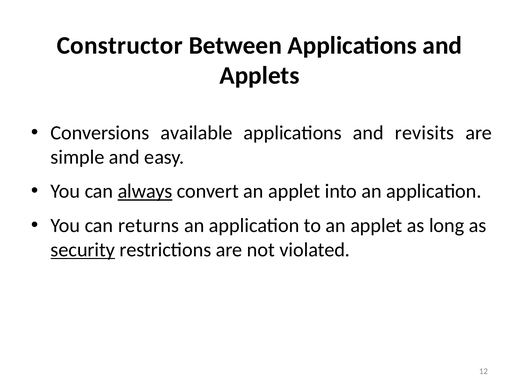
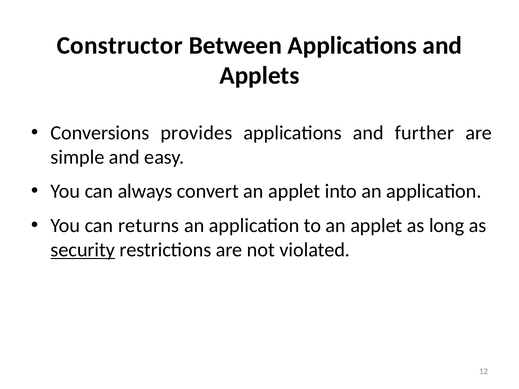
available: available -> provides (196, 133)
revisits: revisits -> further (424, 133)
always underline: present -> none (145, 191)
